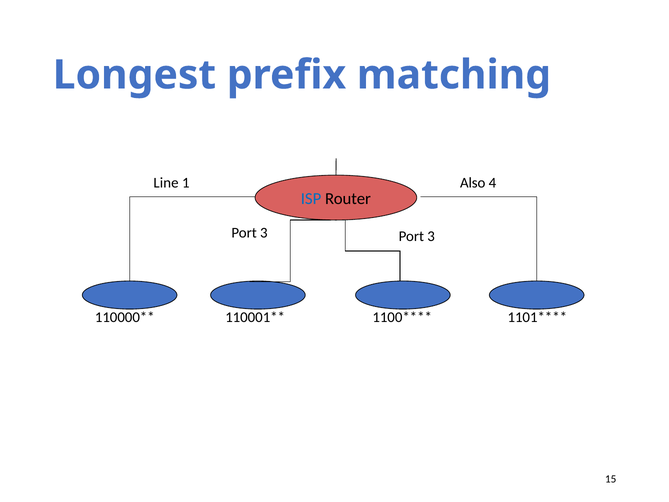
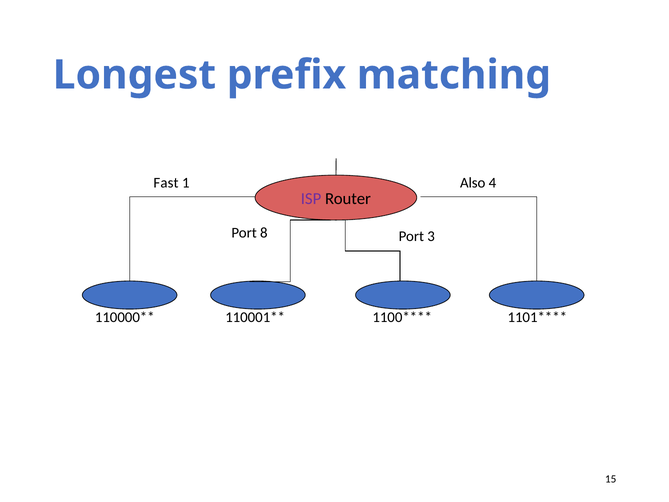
Line: Line -> Fast (166, 183)
ISP colour: blue -> purple (311, 199)
3: 3 -> 8 (264, 233)
